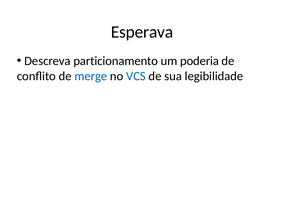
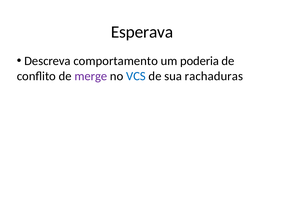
particionamento: particionamento -> comportamento (116, 61)
merge colour: blue -> purple (91, 76)
legibilidade: legibilidade -> rachaduras (214, 76)
